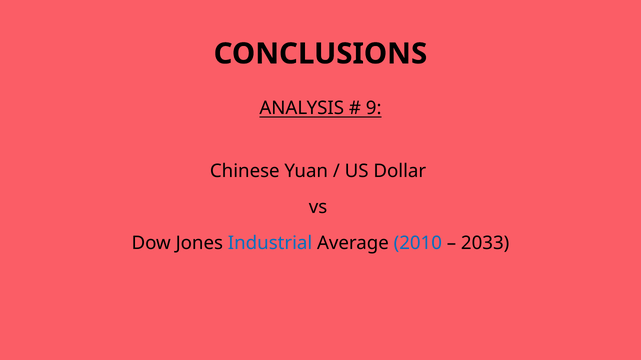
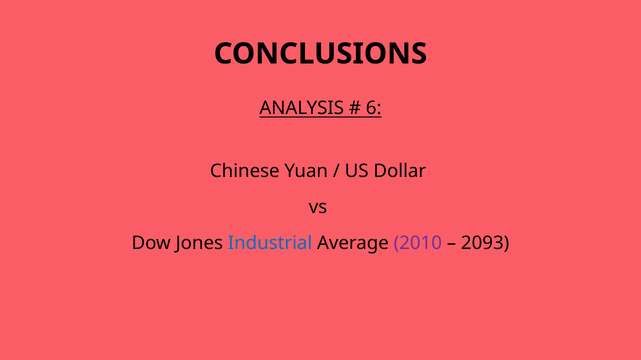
9: 9 -> 6 (374, 108)
2010 colour: blue -> purple (418, 243)
2033: 2033 -> 2093 (485, 243)
